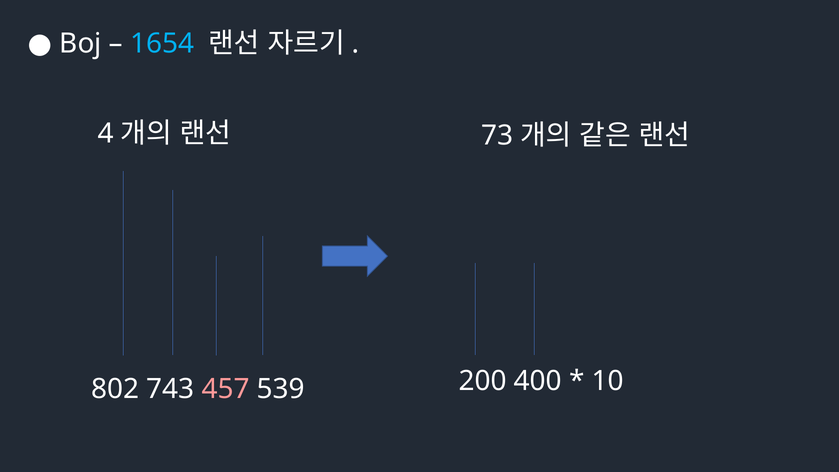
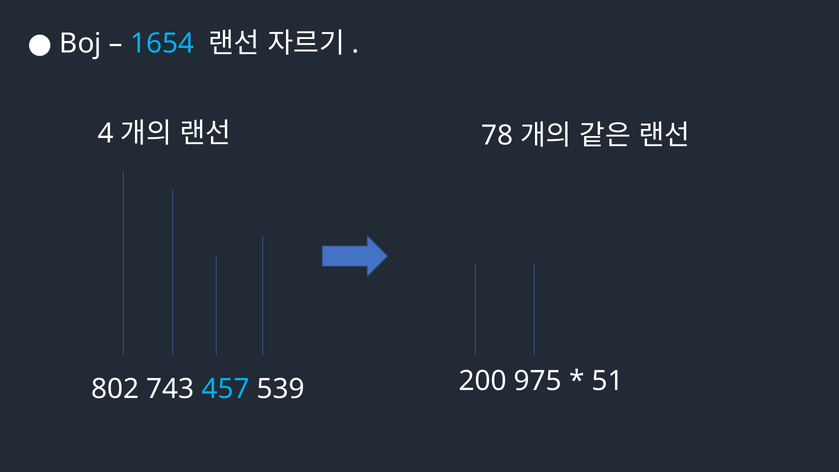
73: 73 -> 78 (497, 136)
457 colour: pink -> light blue (226, 389)
400: 400 -> 975 (538, 381)
10: 10 -> 51 (608, 381)
